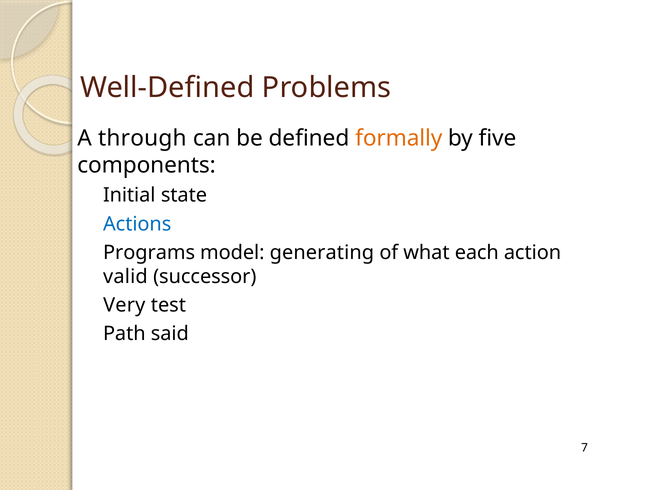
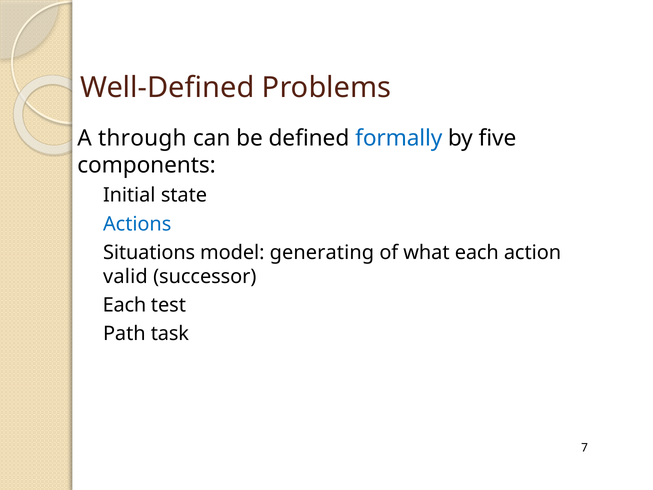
formally colour: orange -> blue (399, 138)
Programs: Programs -> Situations (149, 252)
Very: Very -> Each (124, 305)
said: said -> task (170, 334)
